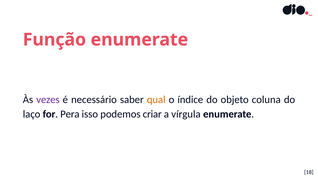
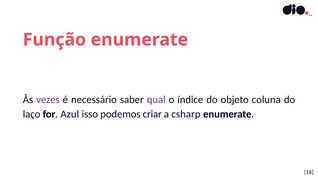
qual colour: orange -> purple (156, 100)
Pera: Pera -> Azul (70, 114)
vírgula: vírgula -> csharp (186, 114)
